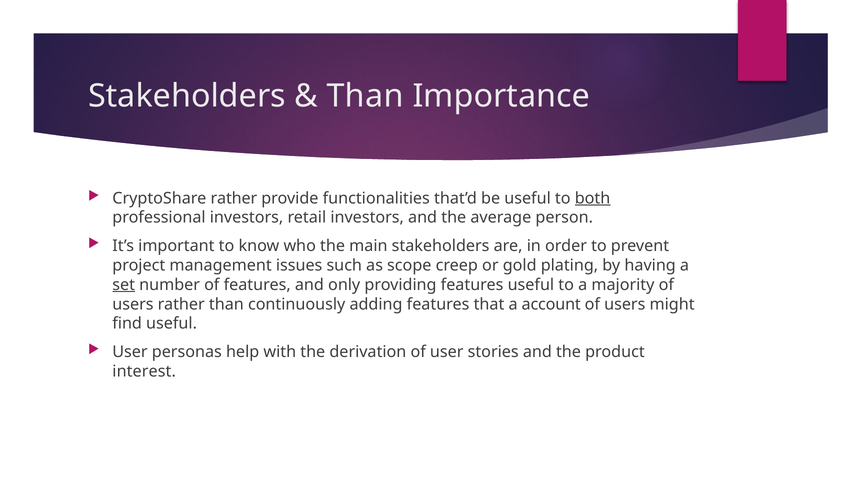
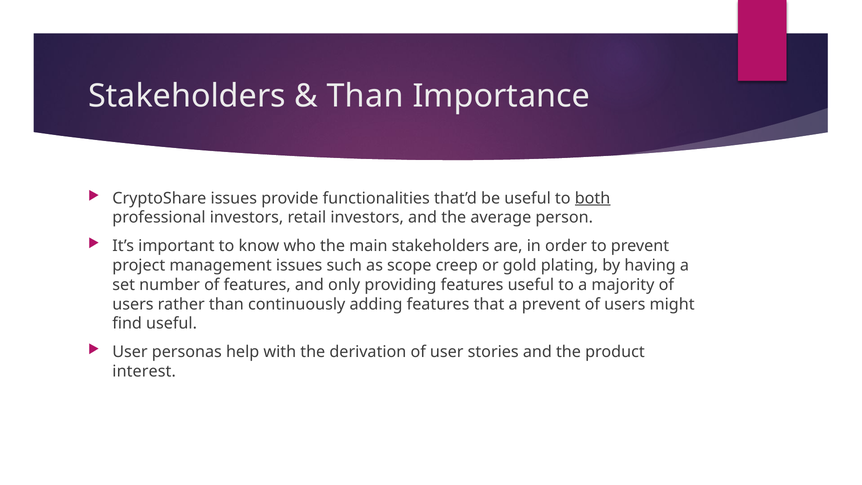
CryptoShare rather: rather -> issues (234, 198)
set underline: present -> none (124, 285)
a account: account -> prevent (551, 304)
